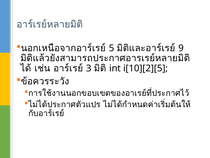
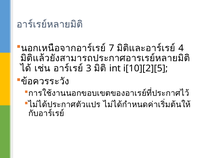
5: 5 -> 7 (112, 48)
9: 9 -> 4 (181, 48)
